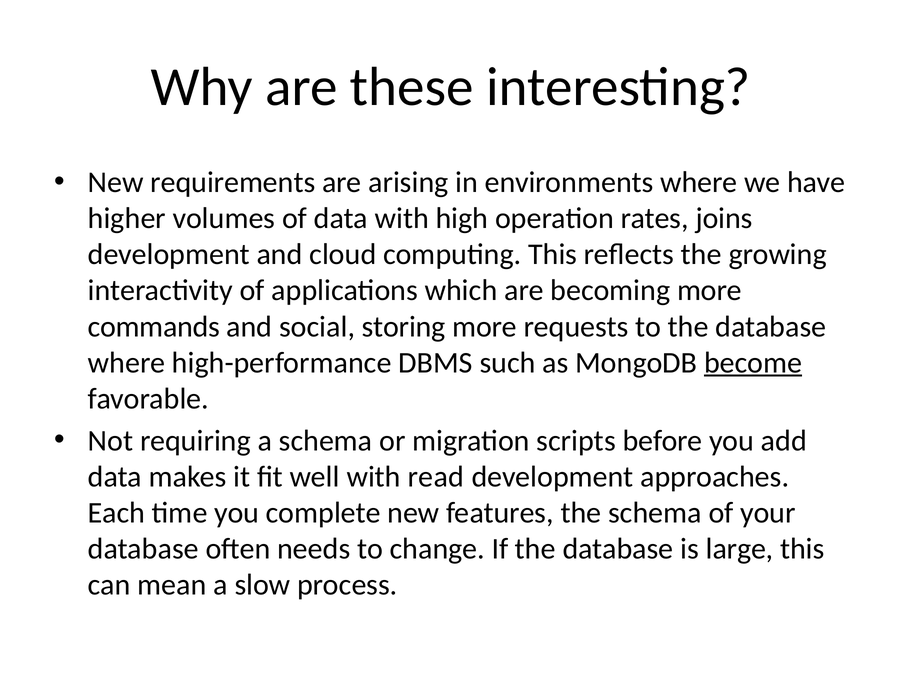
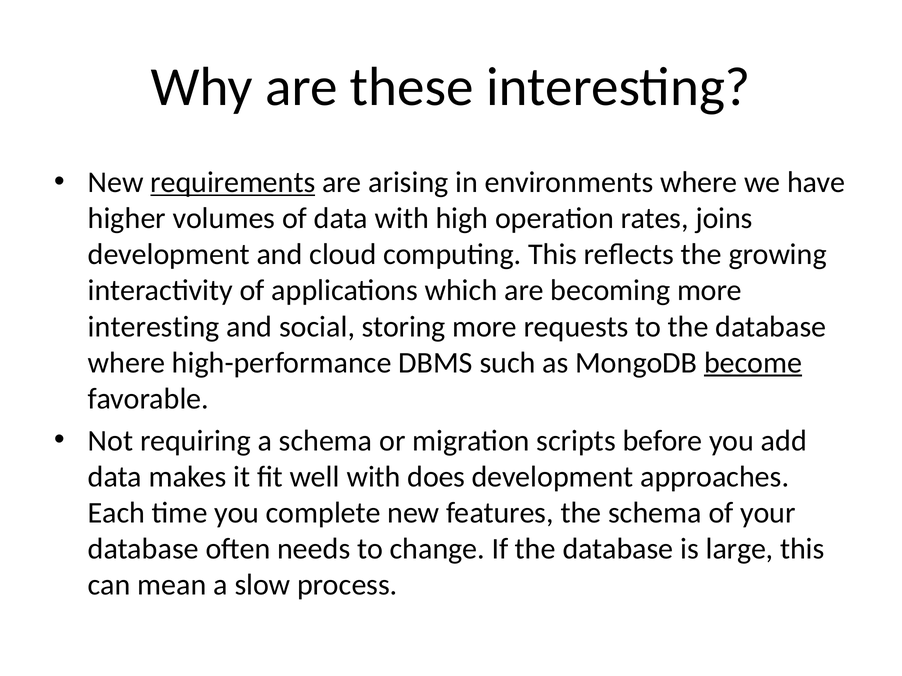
requirements underline: none -> present (233, 183)
commands: commands -> interesting (154, 327)
read: read -> does (436, 477)
